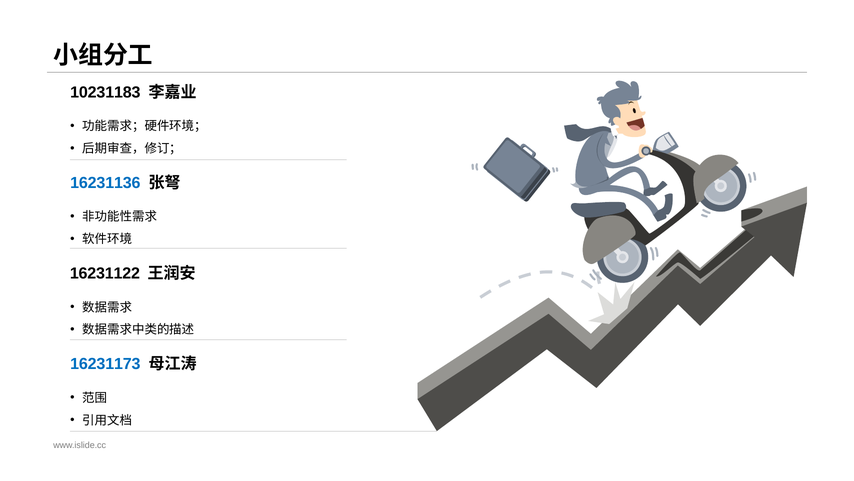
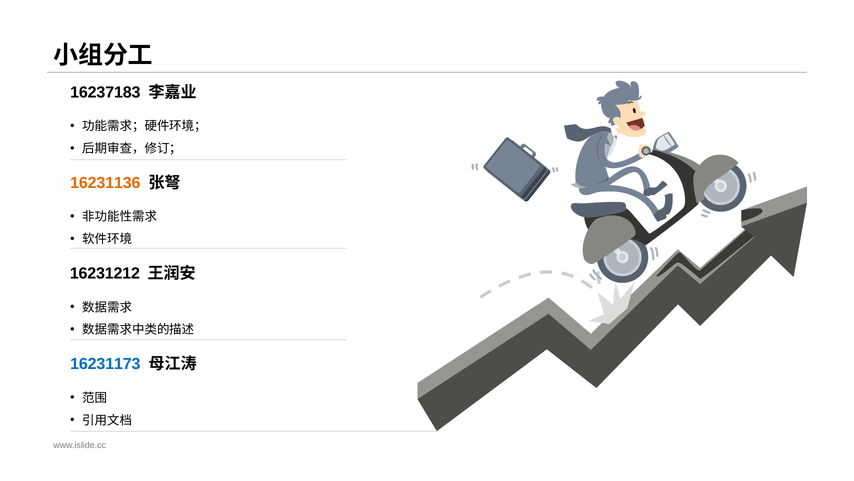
10231183: 10231183 -> 16237183 (105, 92)
16231136 colour: blue -> orange (105, 183)
16231122: 16231122 -> 16231212 (105, 273)
